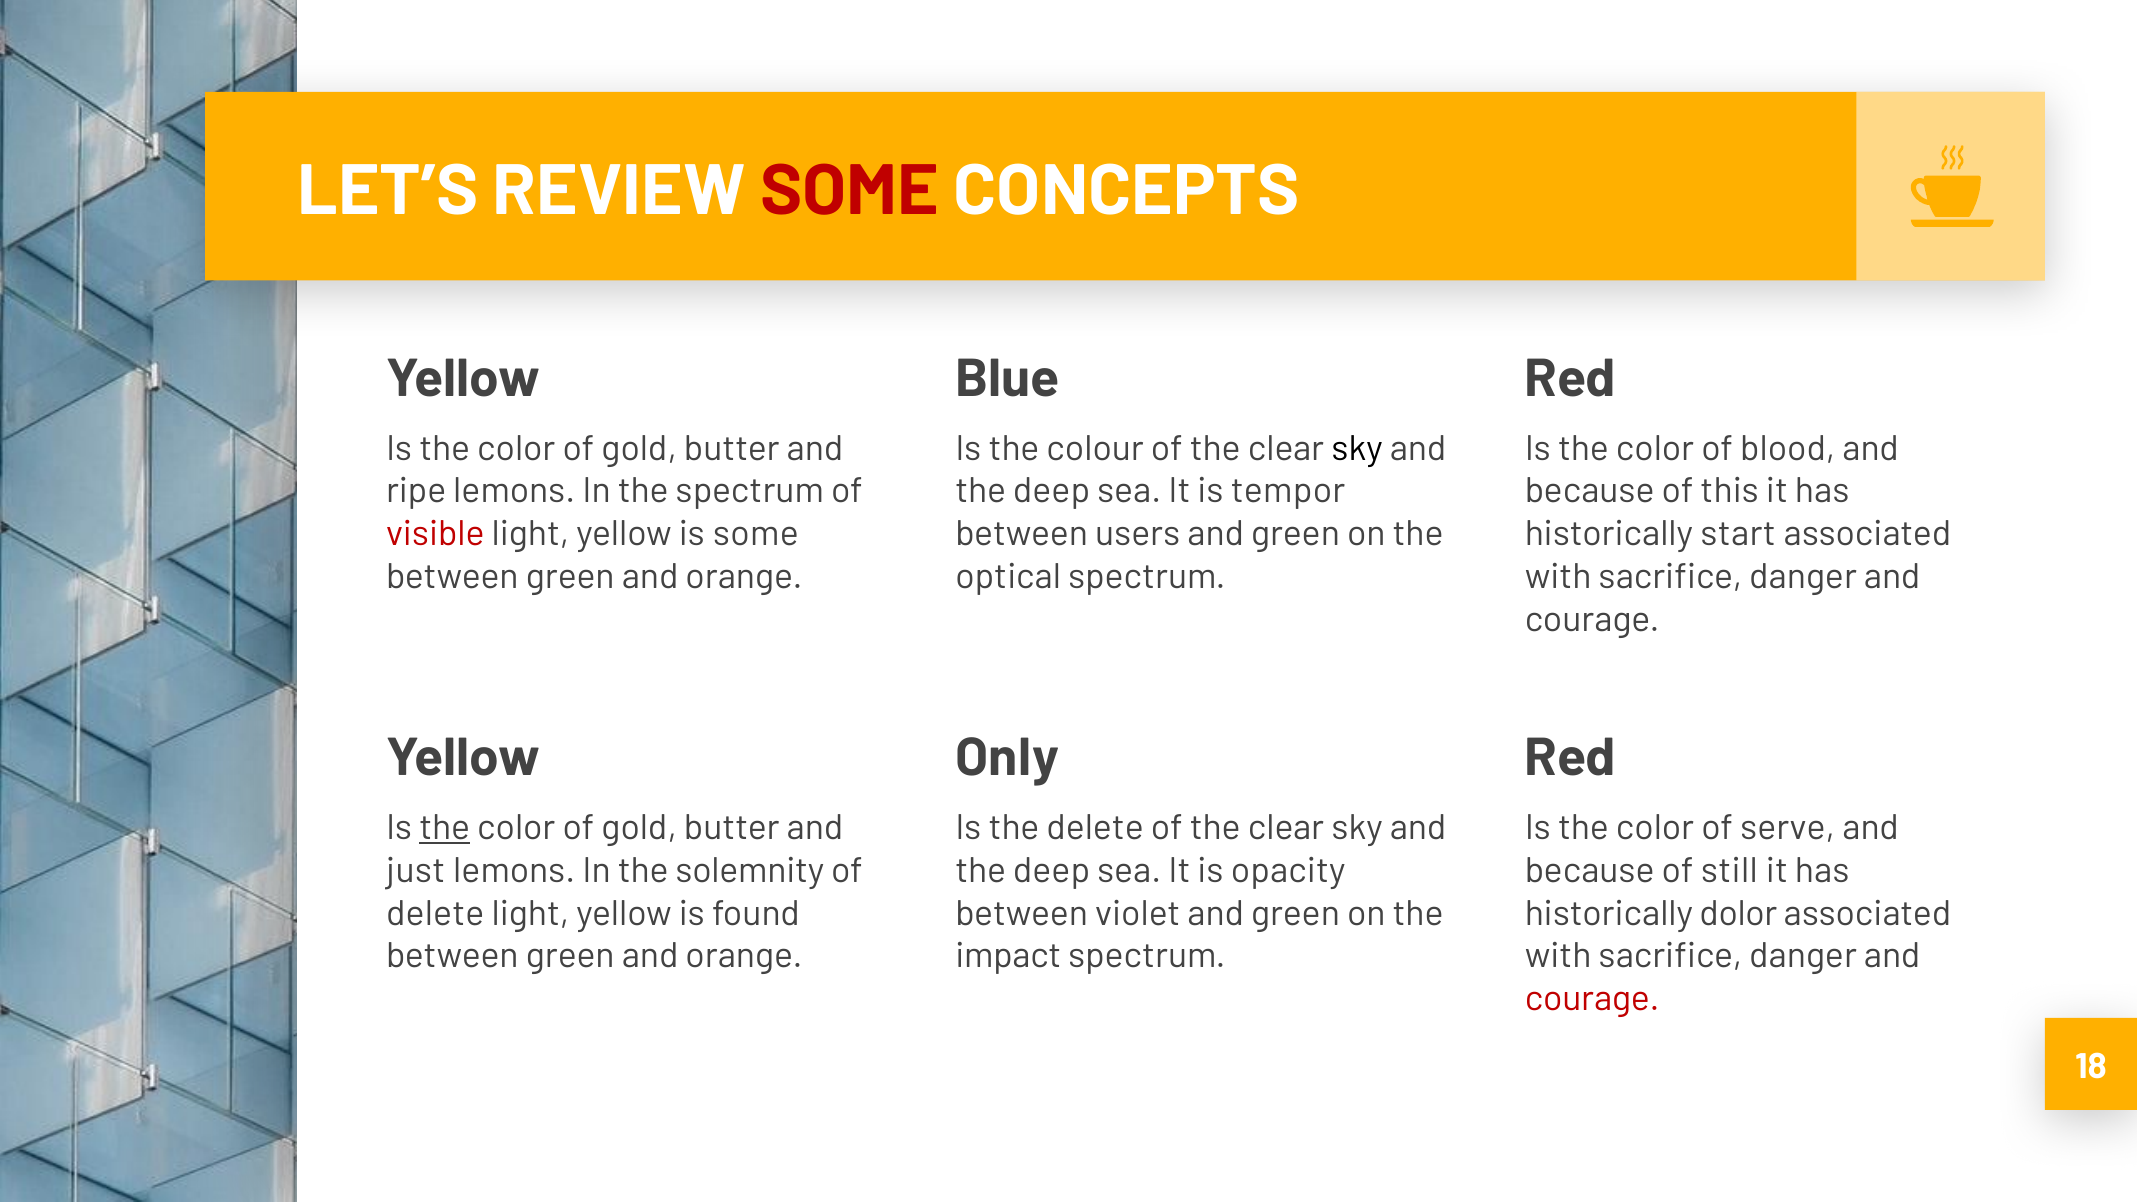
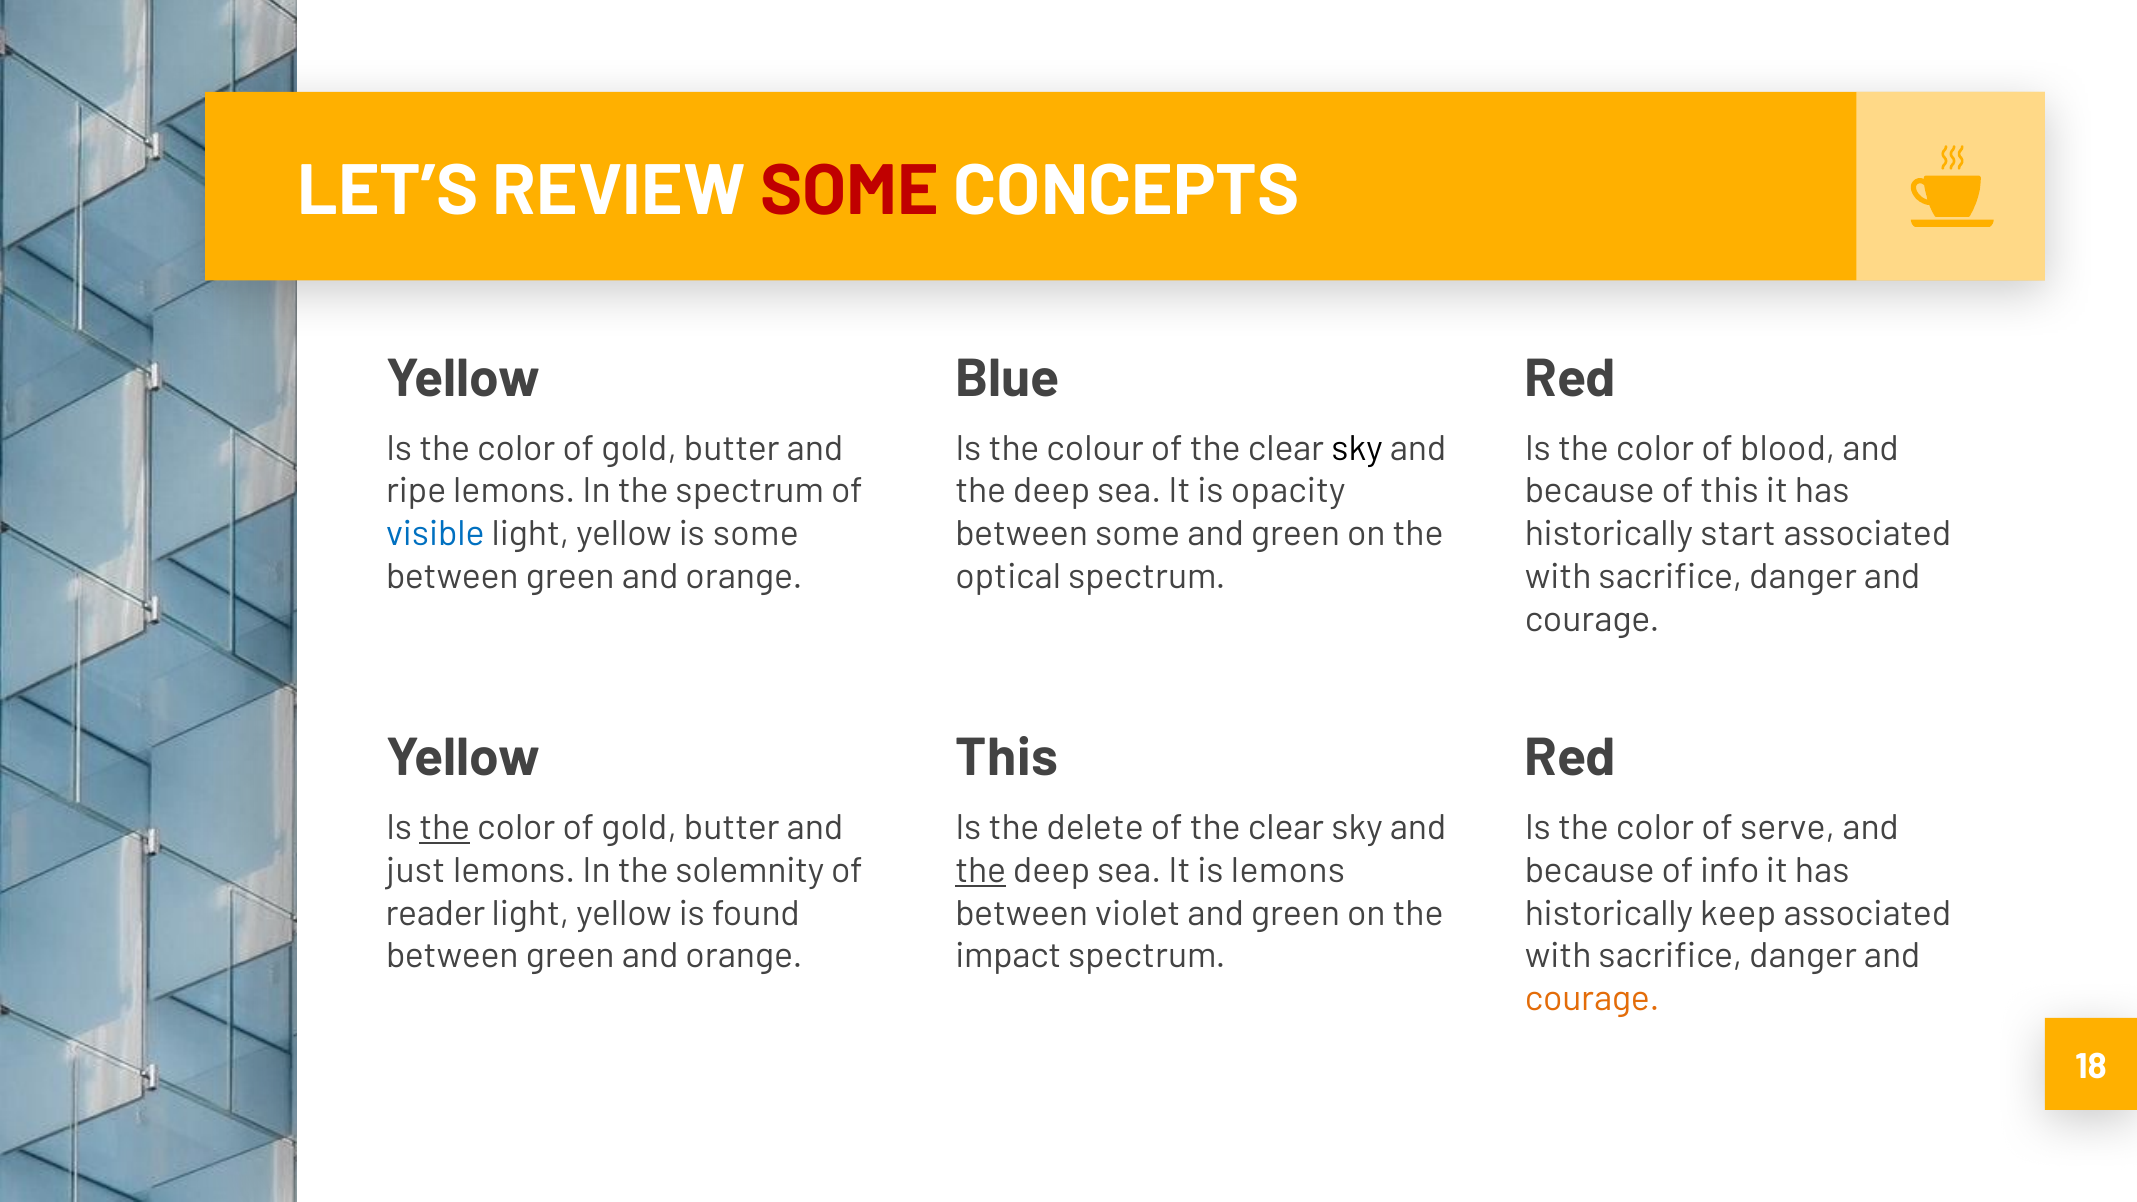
tempor: tempor -> opacity (1288, 491)
visible colour: red -> blue (435, 534)
between users: users -> some (1138, 534)
Only: Only -> This (1007, 758)
the underline: none -> present (981, 871)
is opacity: opacity -> lemons (1288, 871)
still: still -> info (1730, 871)
delete: delete -> reader (435, 913)
dolor: dolor -> keep (1738, 913)
courage colour: red -> orange (1592, 999)
